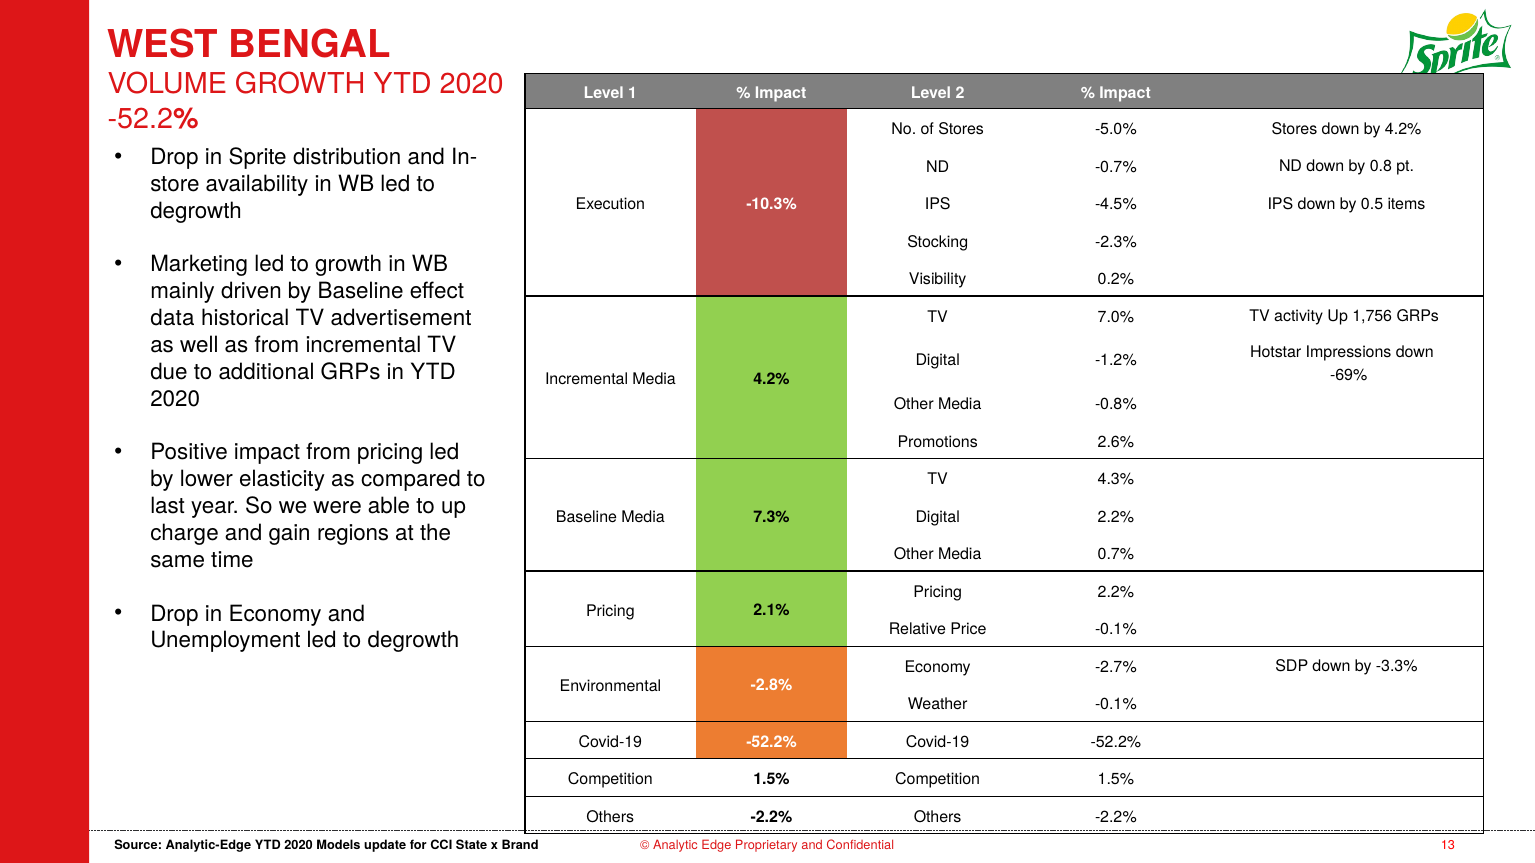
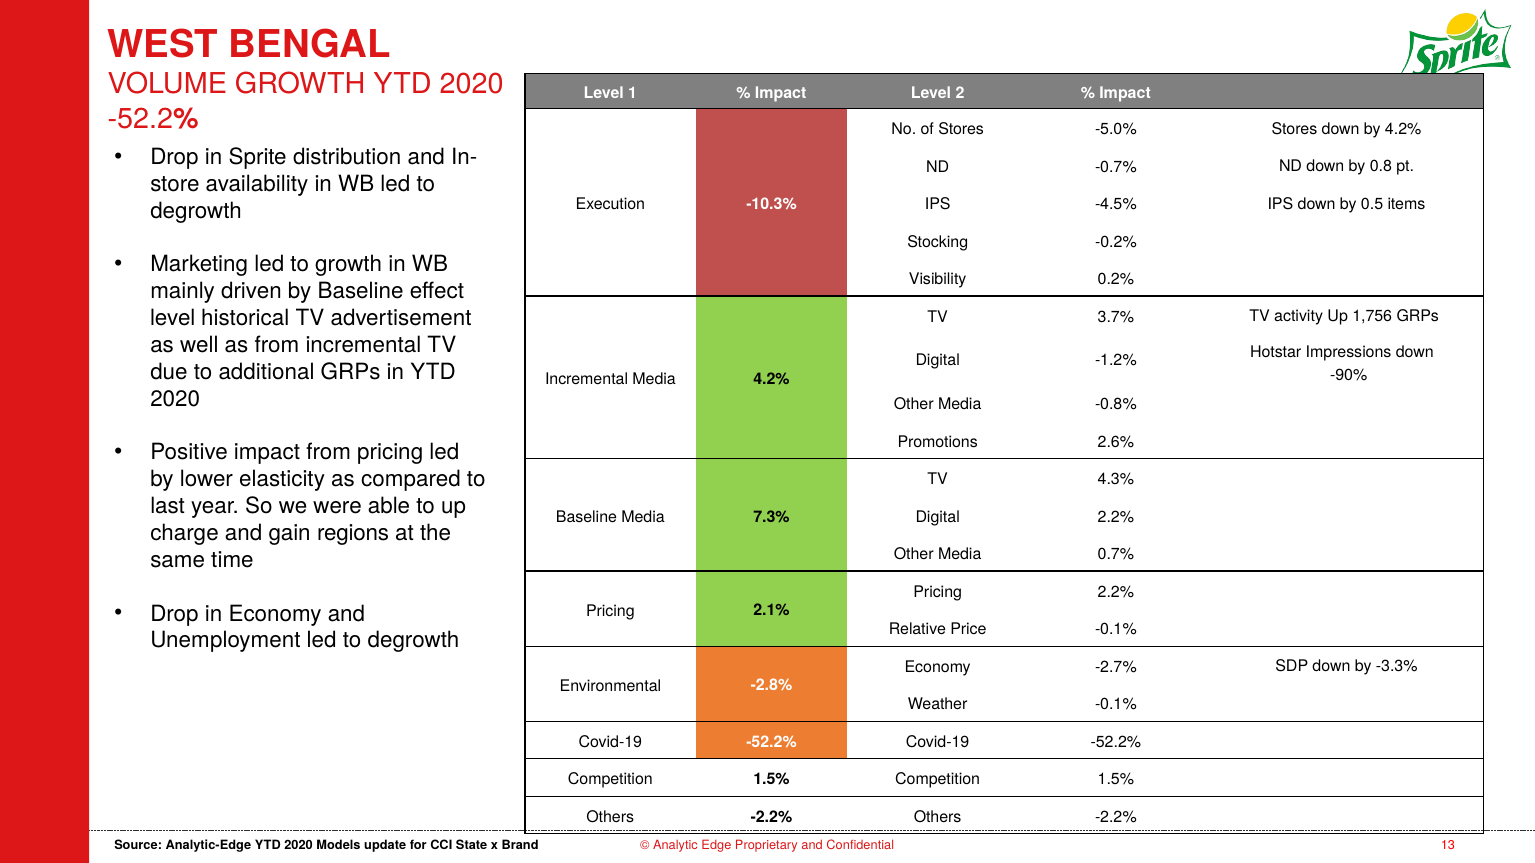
-2.3%: -2.3% -> -0.2% (1116, 242)
data: data -> level (173, 318)
7.0%: 7.0% -> 3.7% (1116, 317)
-69%: -69% -> -90% (1349, 375)
